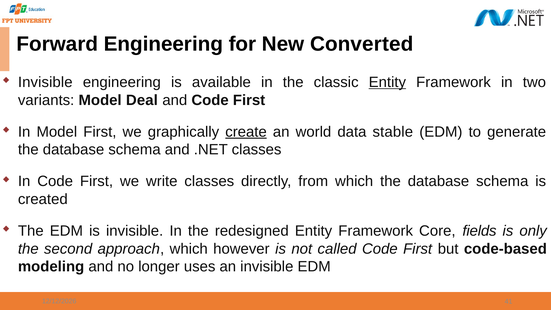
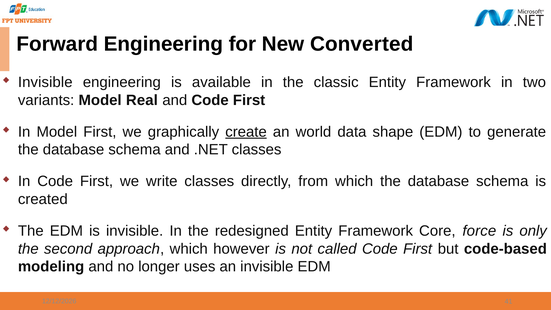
Entity underline: present -> none (387, 82)
Deal: Deal -> Real (142, 100)
stable: stable -> shape (393, 132)
fields: fields -> force (479, 231)
